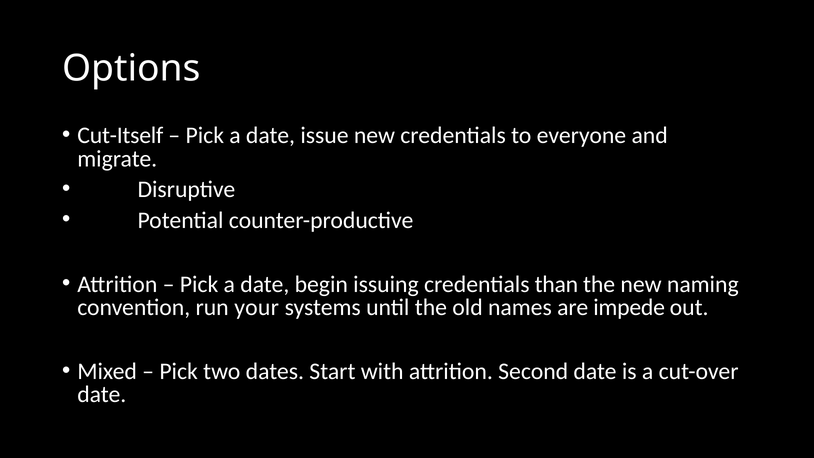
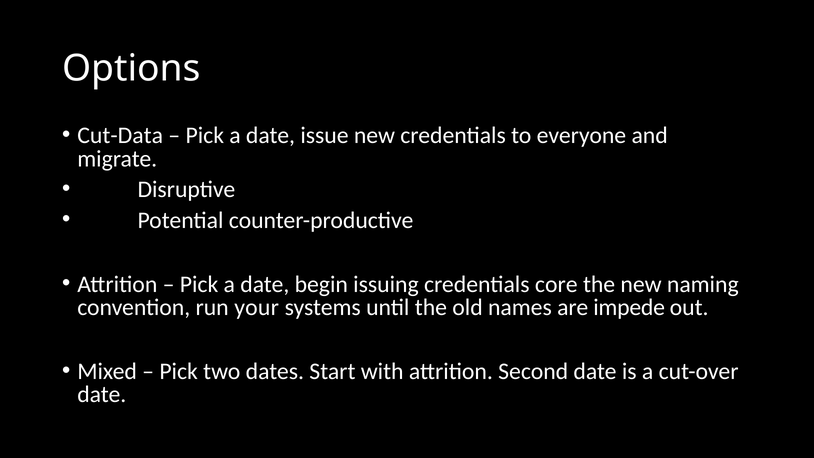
Cut-Itself: Cut-Itself -> Cut-Data (120, 136)
than: than -> core (556, 284)
